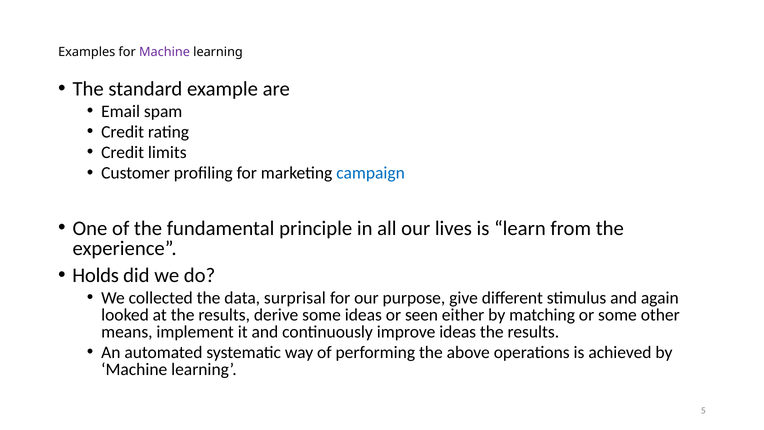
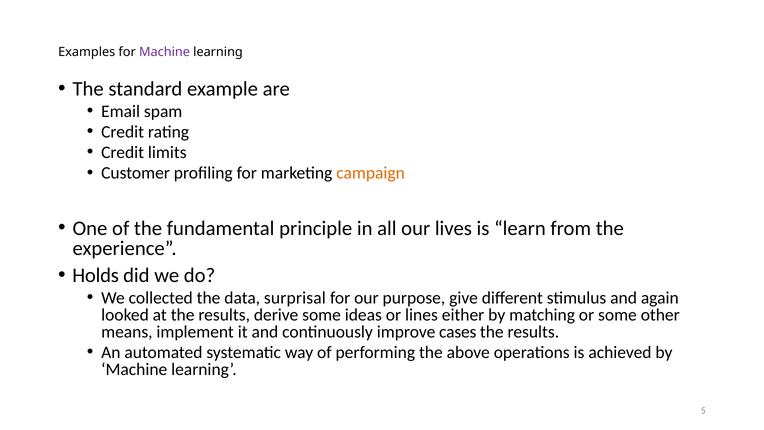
campaign colour: blue -> orange (371, 173)
seen: seen -> lines (421, 315)
improve ideas: ideas -> cases (458, 332)
